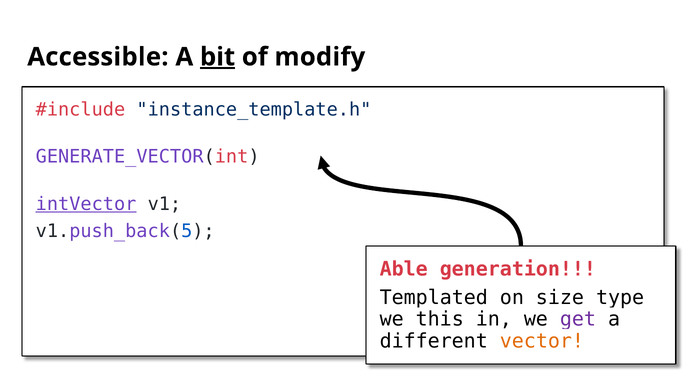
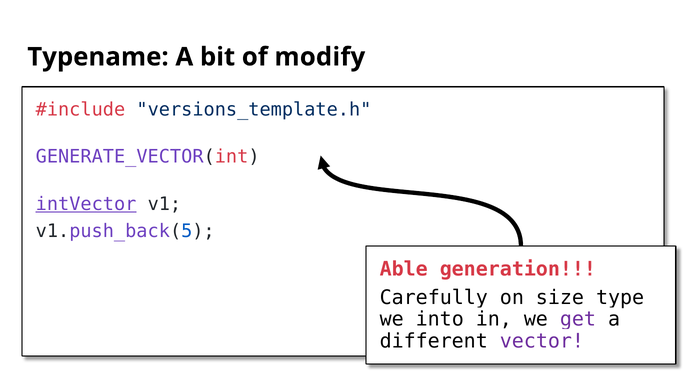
Accessible: Accessible -> Typename (98, 57)
bit underline: present -> none (218, 57)
instance_template.h: instance_template.h -> versions_template.h (254, 110)
Templated: Templated -> Carefully (434, 298)
this: this -> into (440, 319)
vector colour: orange -> purple (542, 341)
